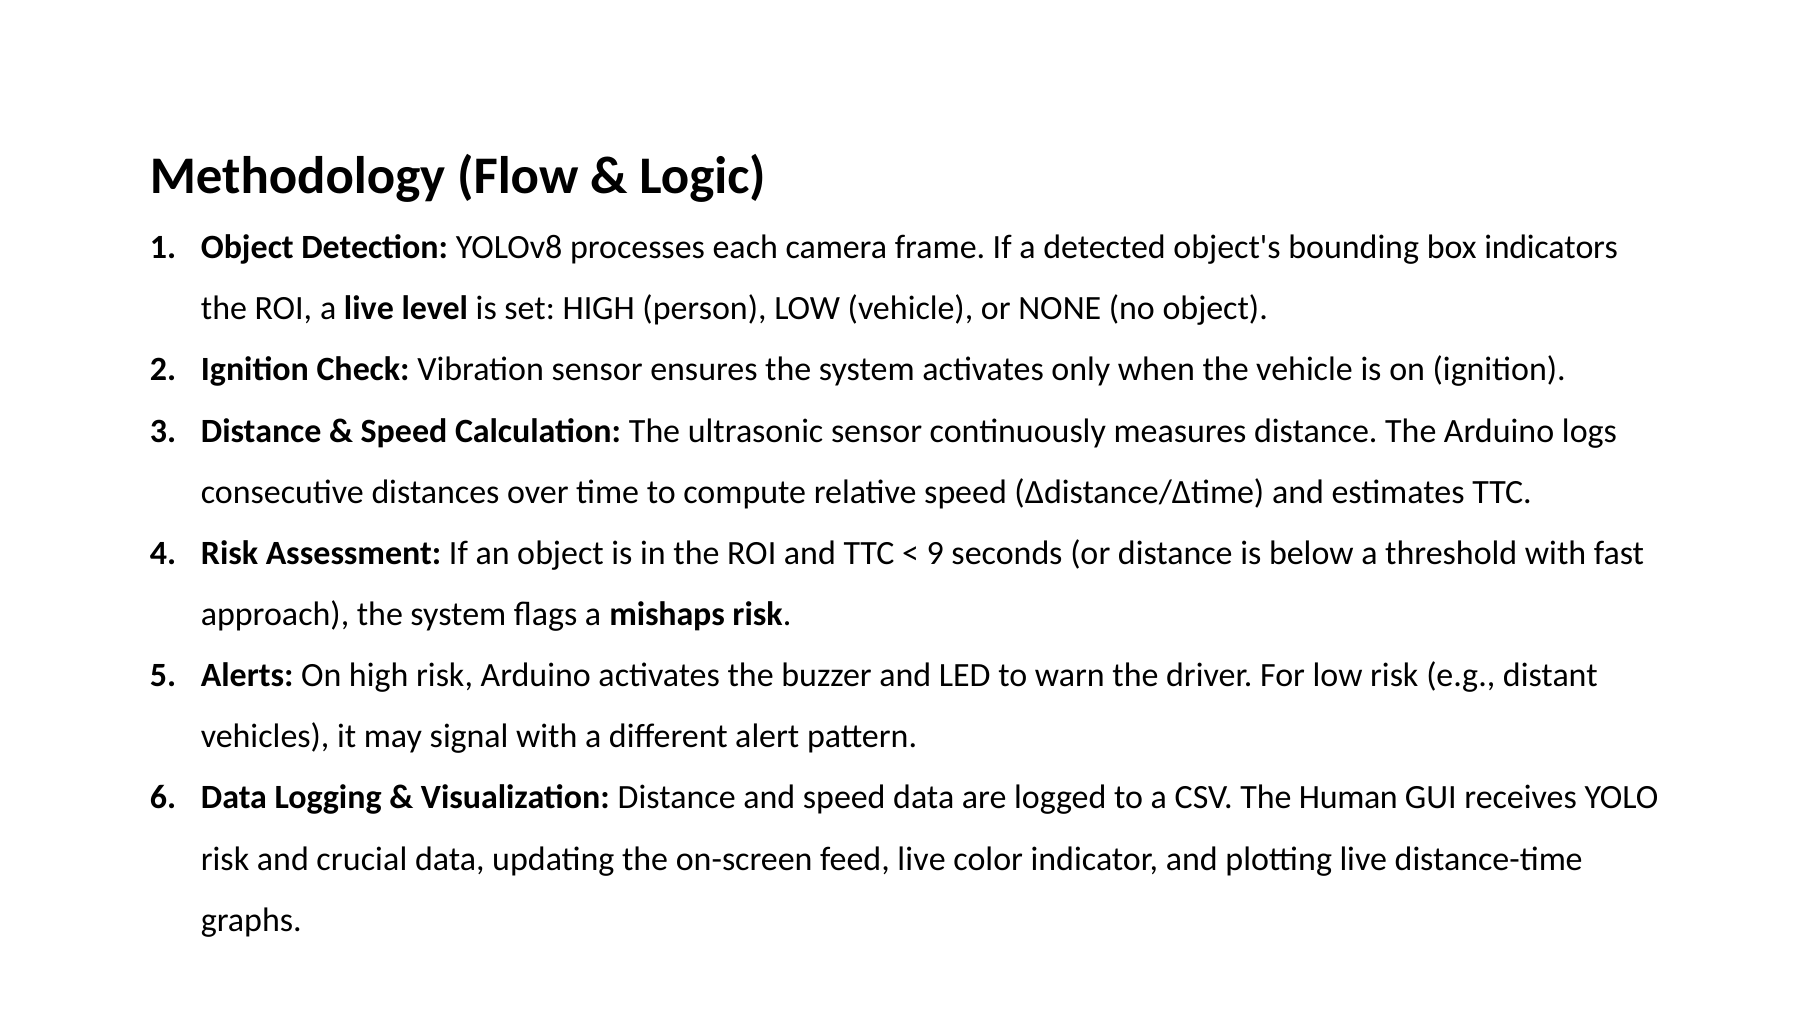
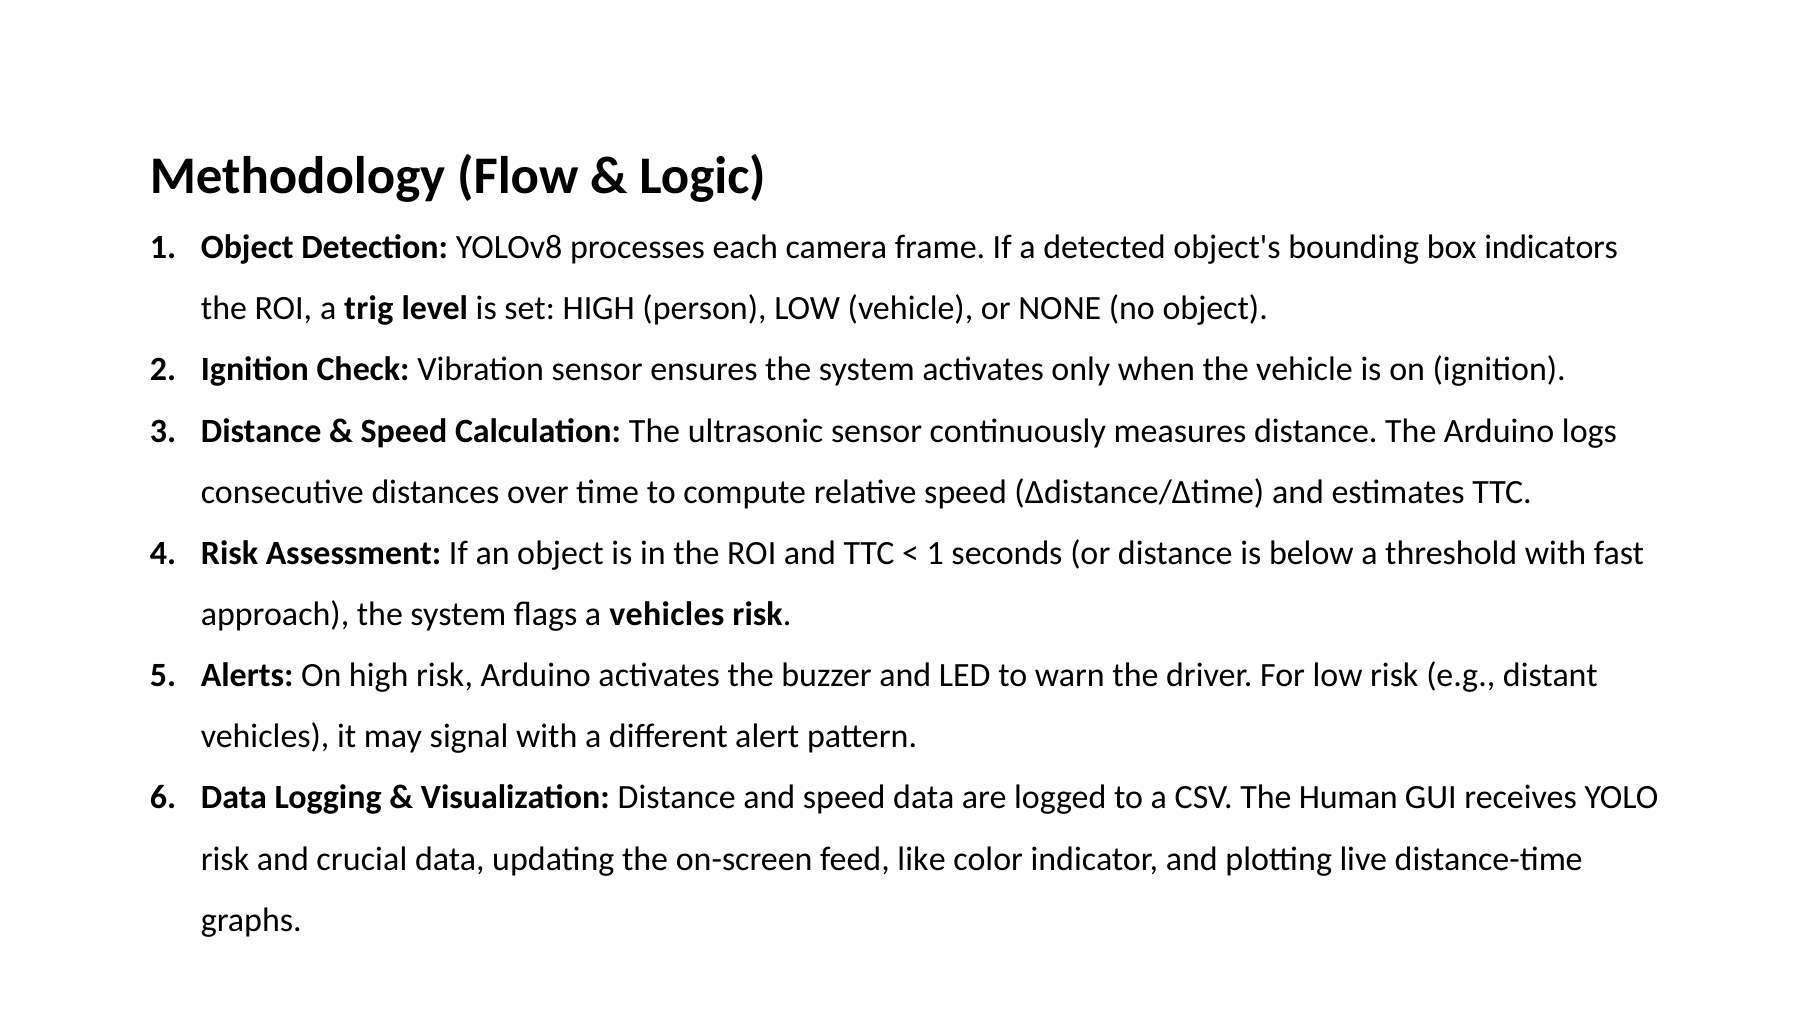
a live: live -> trig (369, 309)
9: 9 -> 1 (935, 553)
a mishaps: mishaps -> vehicles (667, 614)
feed live: live -> like (922, 859)
